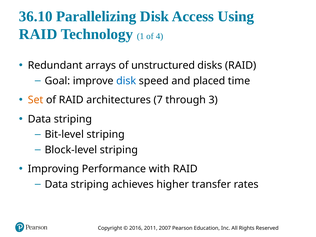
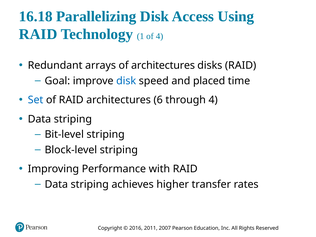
36.10: 36.10 -> 16.18 (36, 16)
of unstructured: unstructured -> architectures (163, 66)
Set colour: orange -> blue (36, 100)
7: 7 -> 6 (158, 100)
through 3: 3 -> 4 (213, 100)
